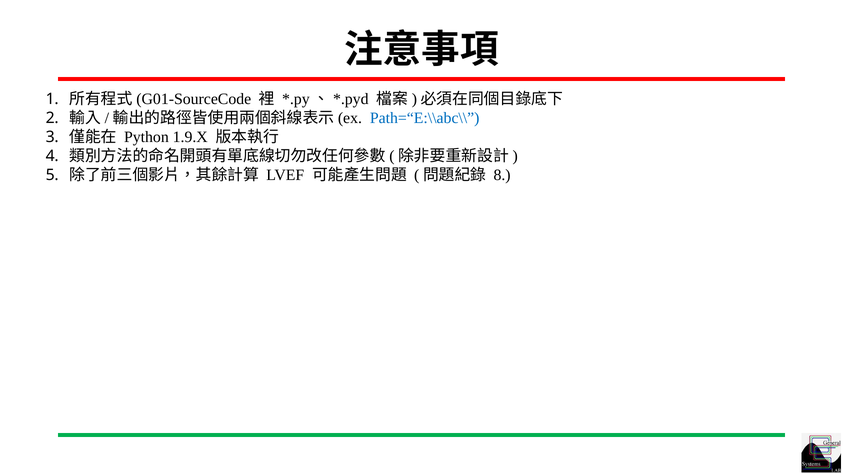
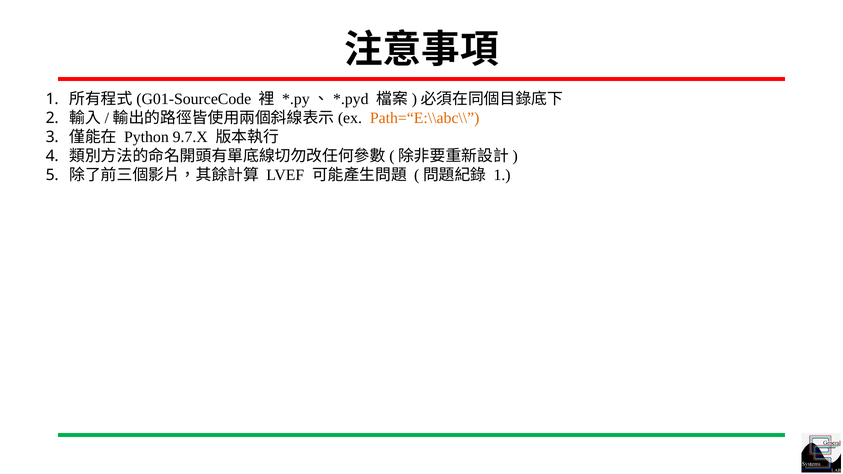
Path=“E:\\abc\\ colour: blue -> orange (425, 118)
1.9.X: 1.9.X -> 9.7.X (190, 137)
8: 8 -> 1 (502, 175)
